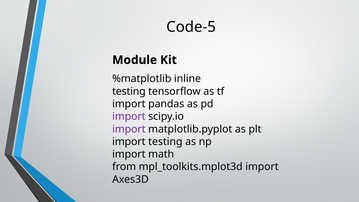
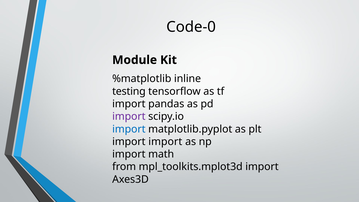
Code-5: Code-5 -> Code-0 (191, 27)
import colour: purple -> blue (129, 129)
import testing: testing -> import (165, 142)
